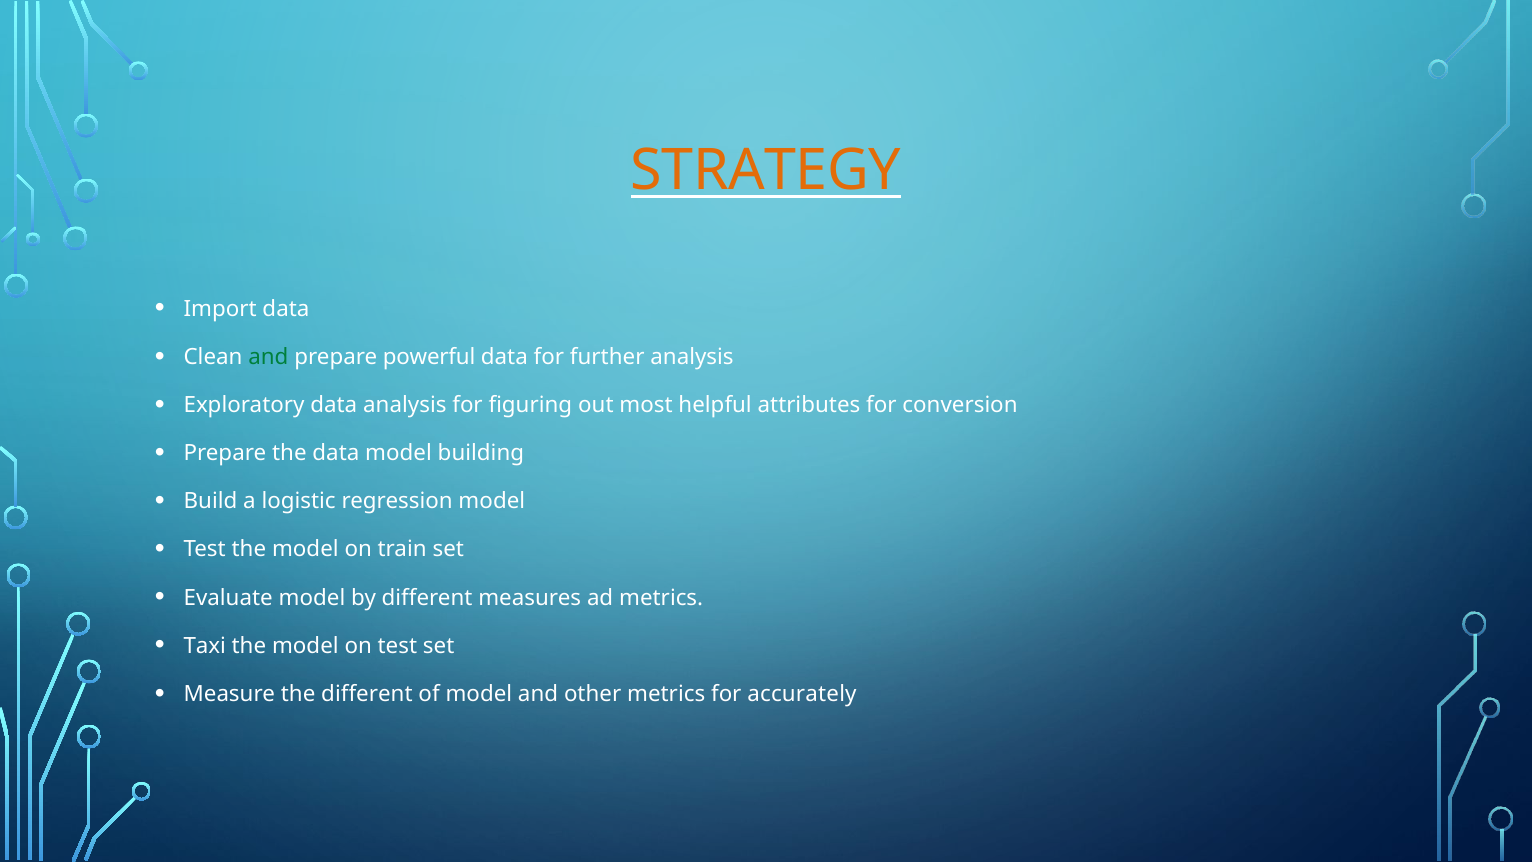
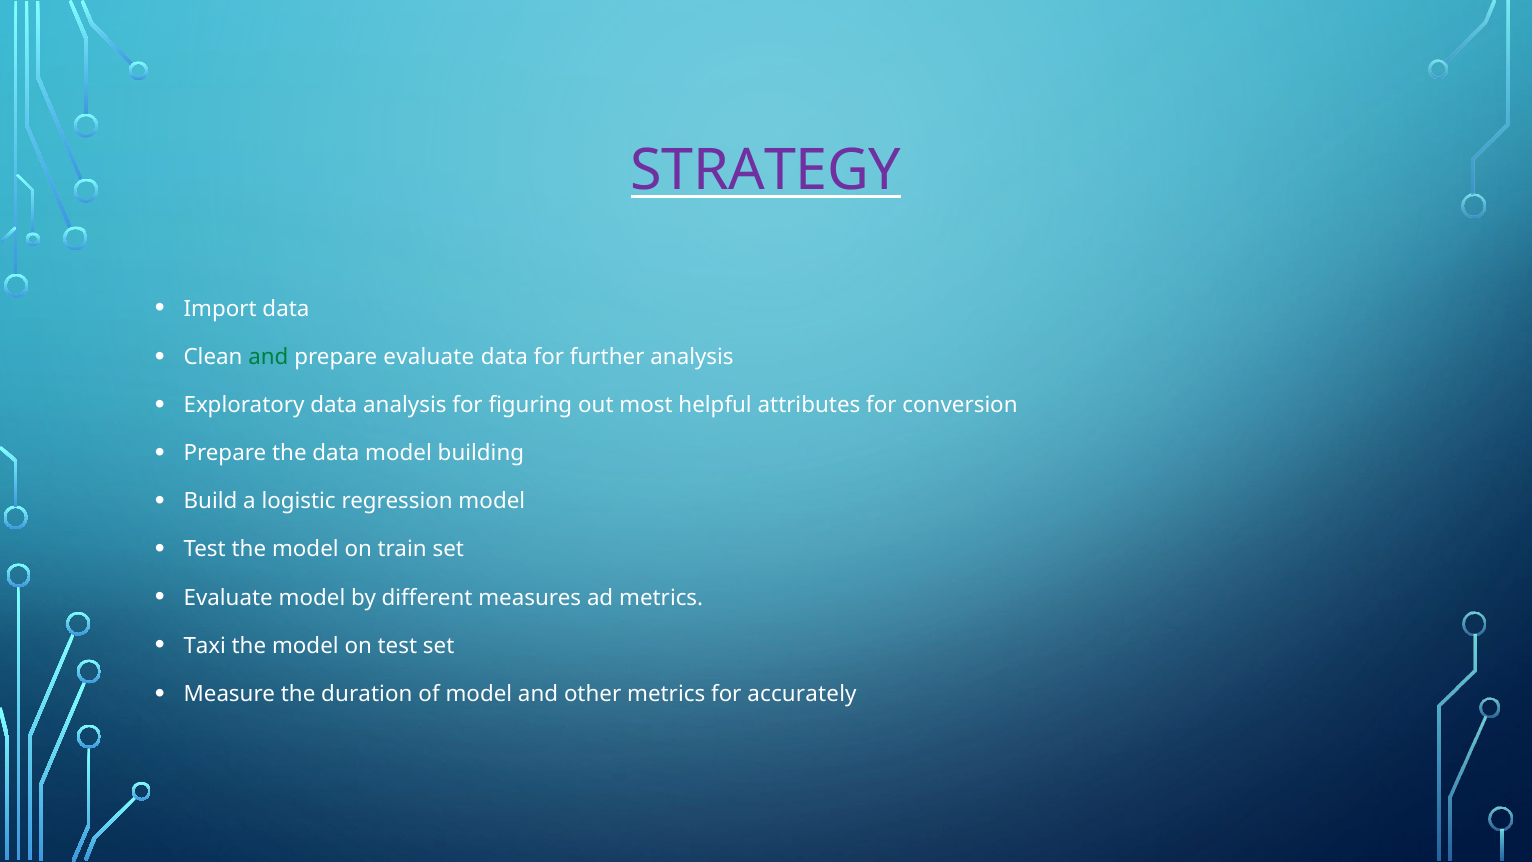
STRATEGY colour: orange -> purple (766, 170)
prepare powerful: powerful -> evaluate (429, 357)
the different: different -> duration (367, 694)
